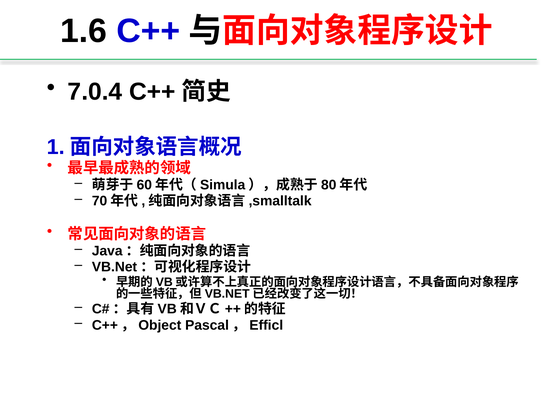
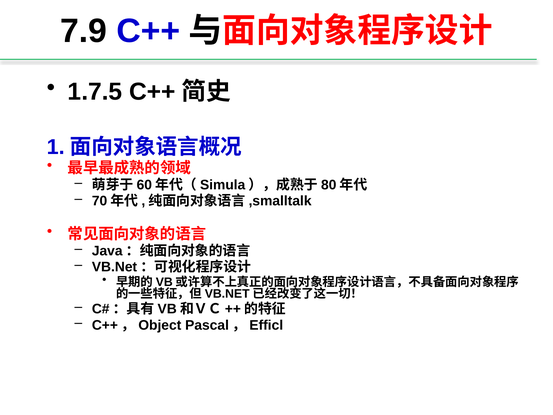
1.6: 1.6 -> 7.9 (83, 31)
7.0.4: 7.0.4 -> 1.7.5 (95, 92)
